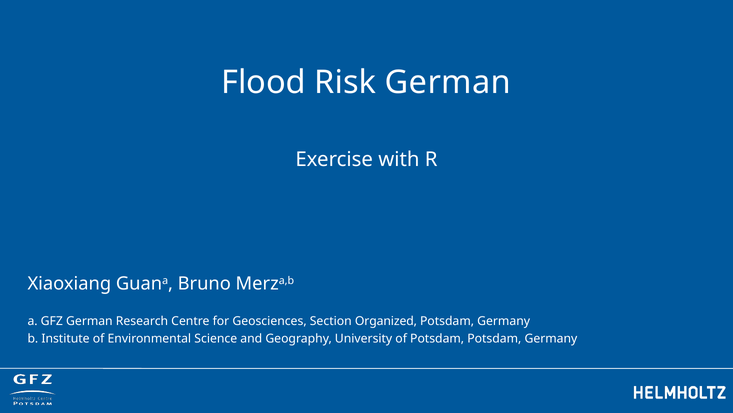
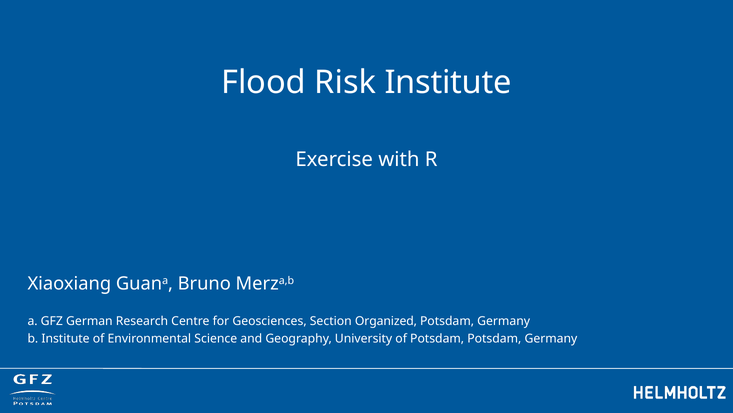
Risk German: German -> Institute (448, 82)
